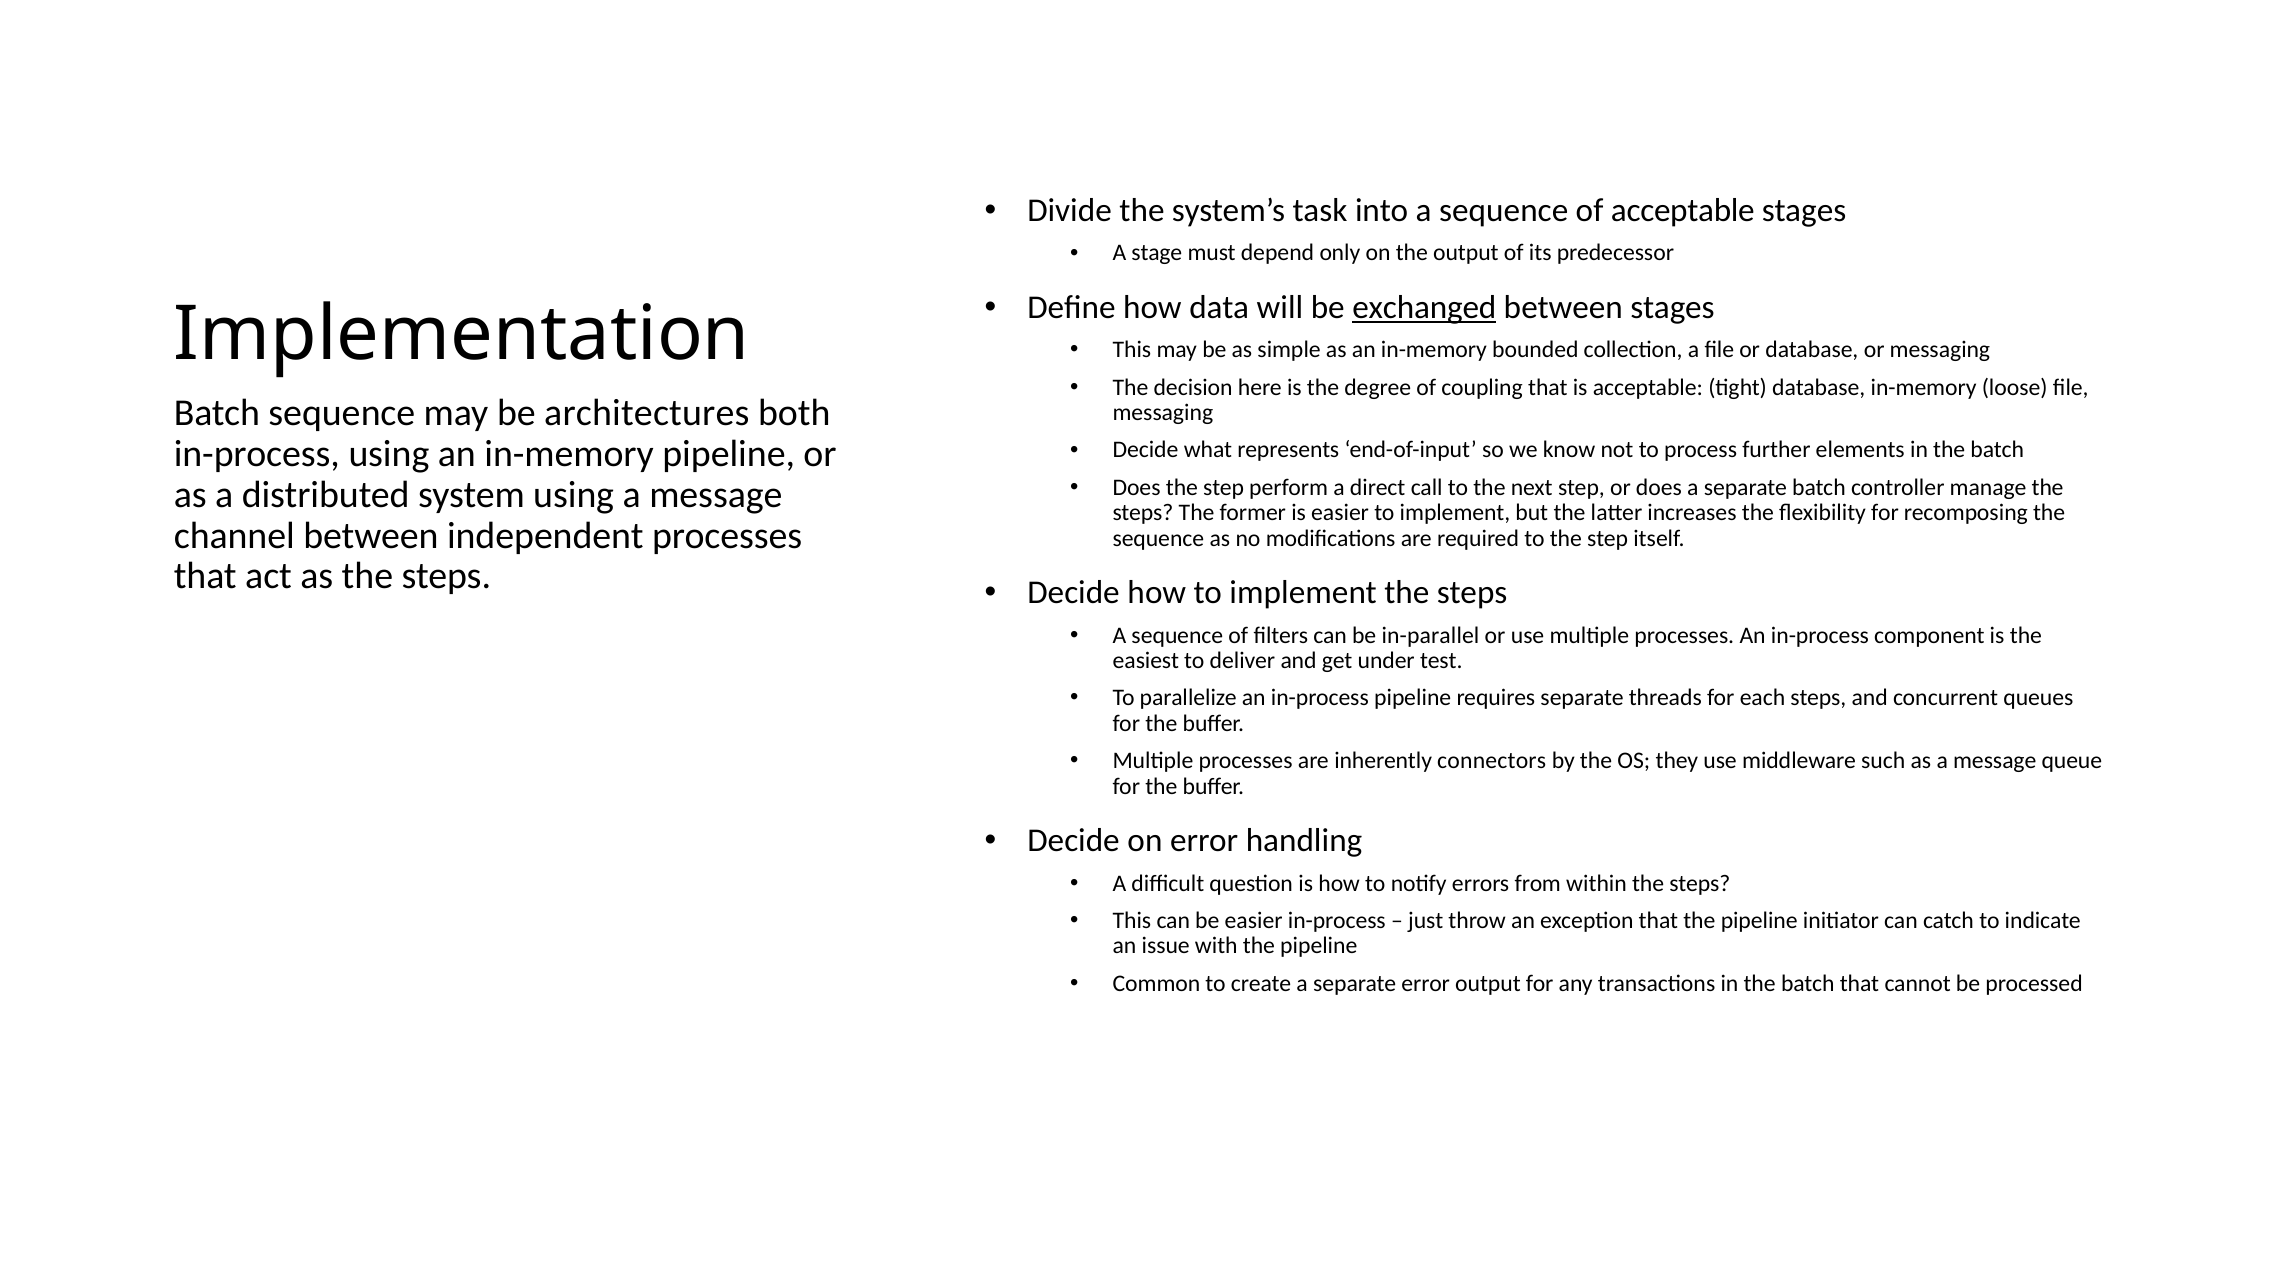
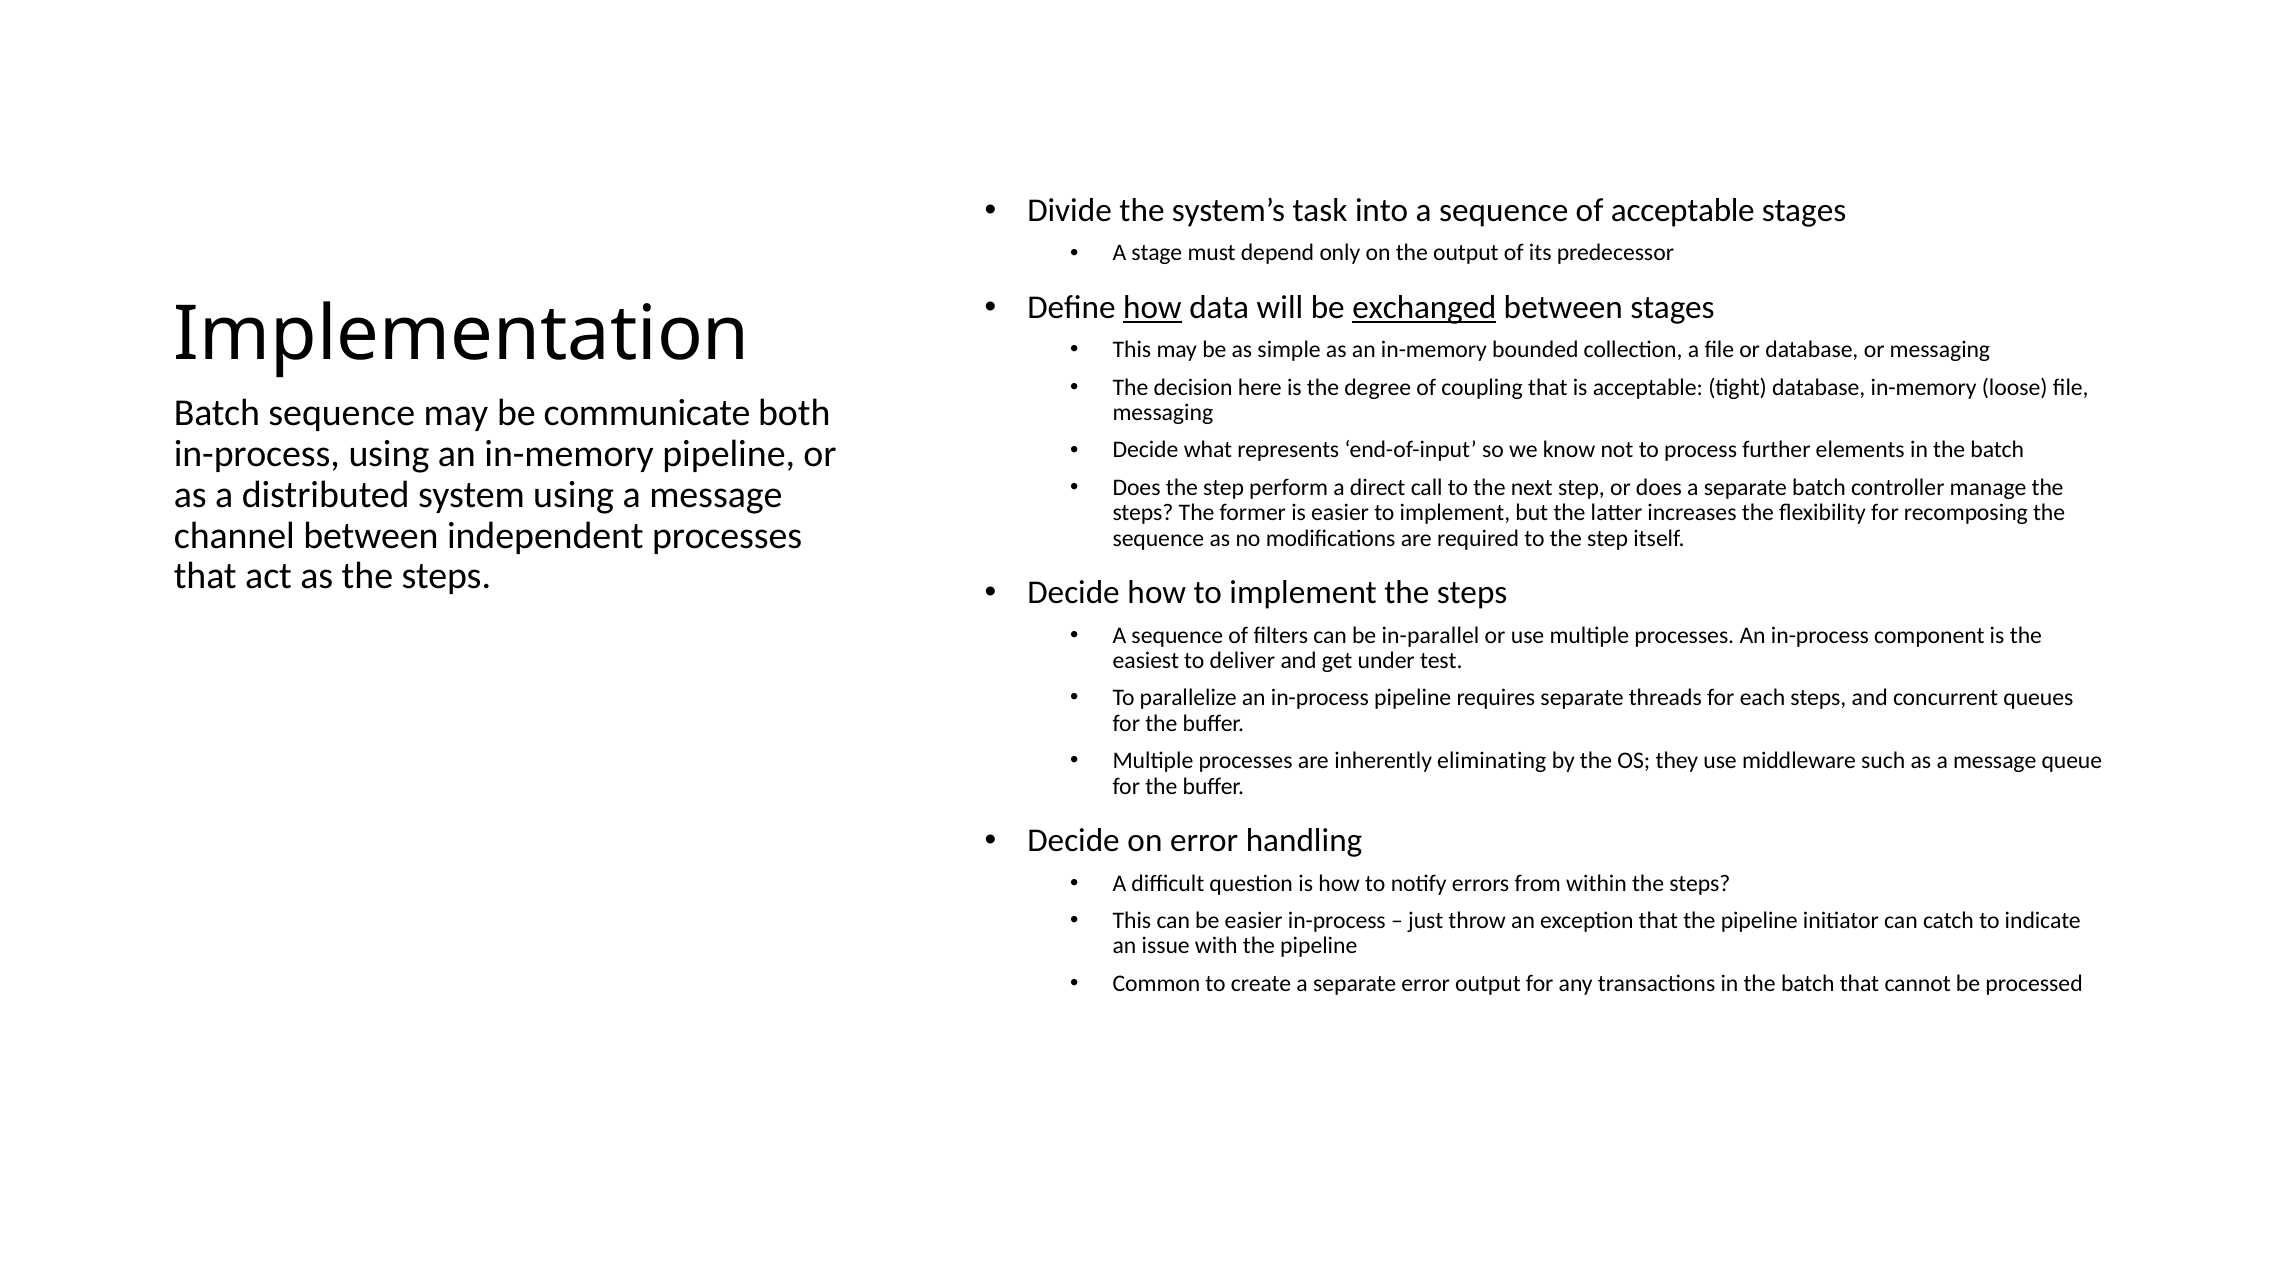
how underline: none -> present (1152, 308)
architectures: architectures -> communicate (647, 413)
connectors: connectors -> eliminating (1492, 761)
